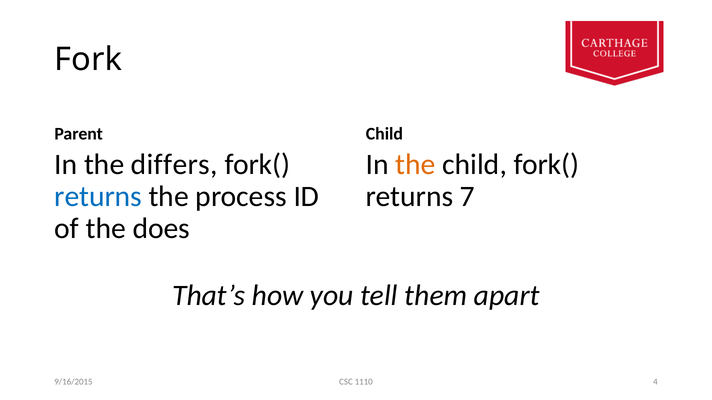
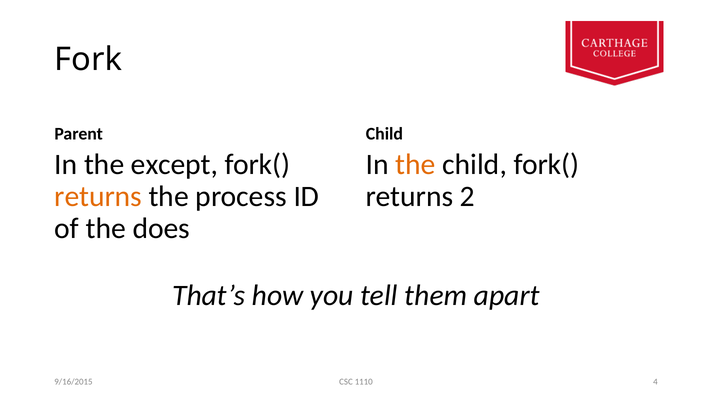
differs: differs -> except (174, 165)
returns colour: blue -> orange (98, 197)
7: 7 -> 2 (467, 197)
